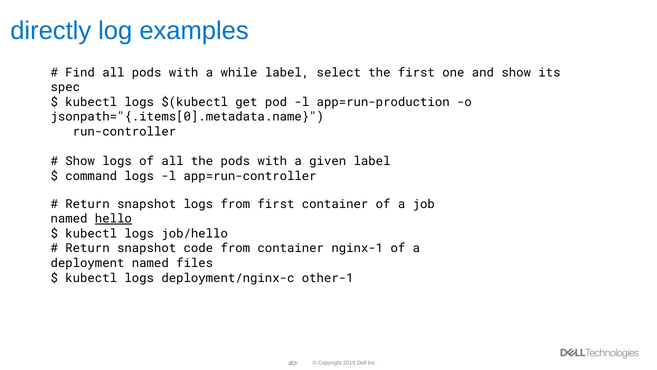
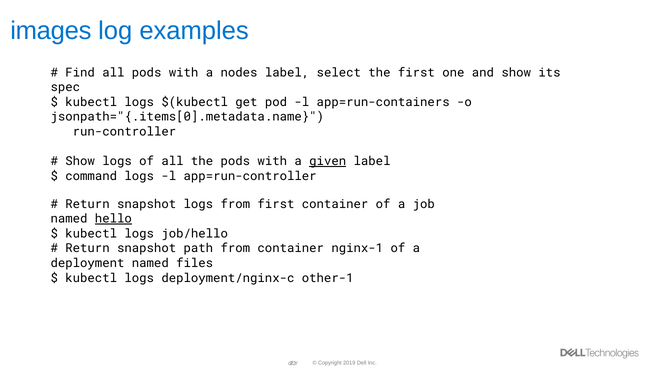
directly: directly -> images (51, 31)
while: while -> nodes (239, 72)
app=run-production: app=run-production -> app=run-containers (383, 102)
given underline: none -> present (328, 161)
code: code -> path (198, 248)
